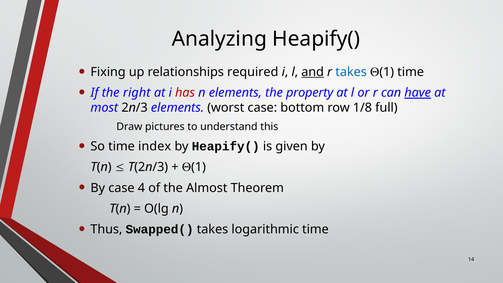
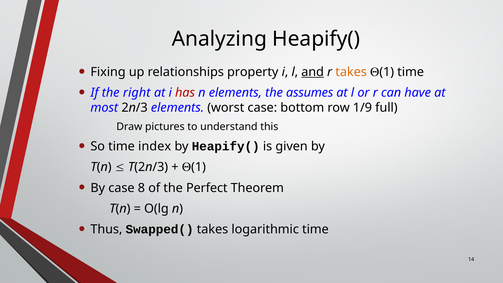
required: required -> property (253, 72)
takes colour: blue -> orange (351, 72)
property: property -> assumes (310, 93)
have underline: present -> none (418, 93)
1/8: 1/8 -> 1/9 (362, 108)
4: 4 -> 8 (141, 188)
Almost: Almost -> Perfect (207, 188)
